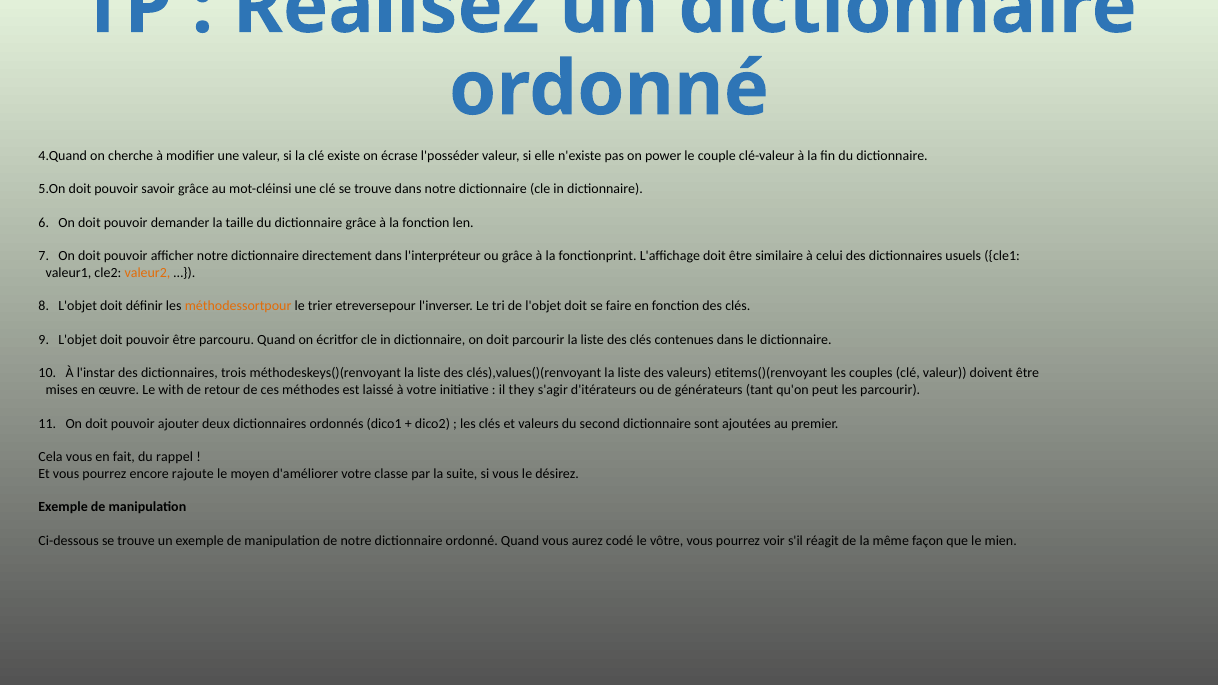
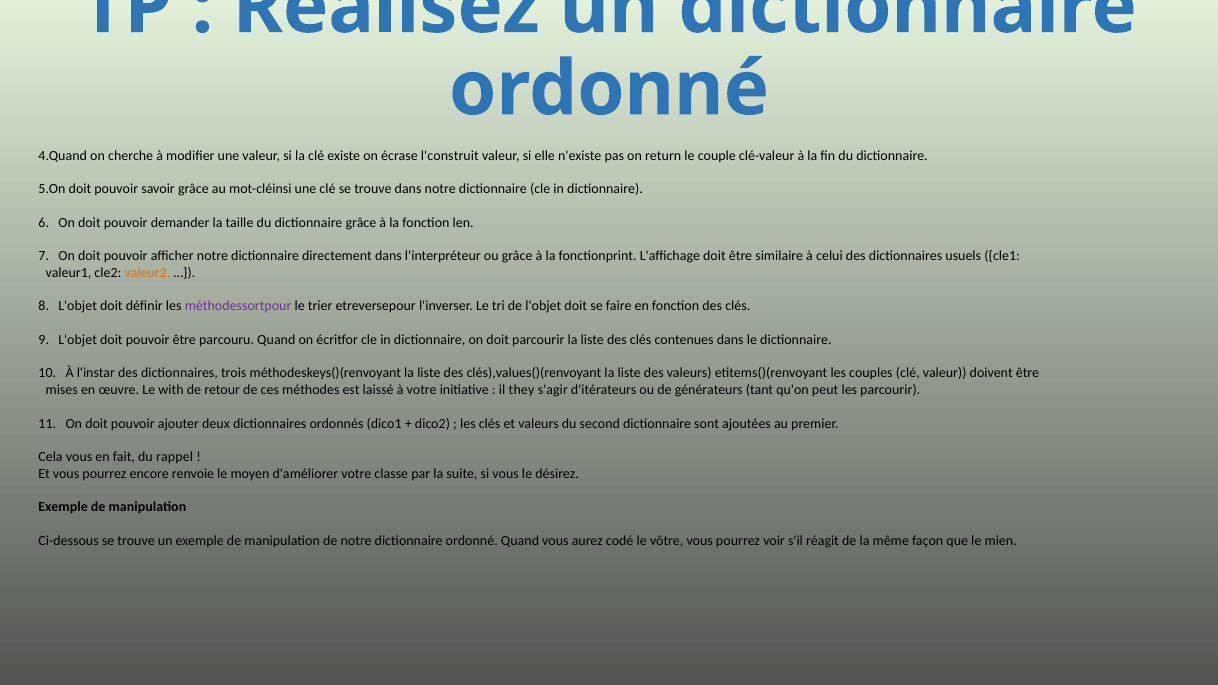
l'posséder: l'posséder -> l'construit (450, 155)
power: power -> return (663, 155)
méthodessortpour colour: orange -> purple (238, 306)
rajoute: rajoute -> renvoie (193, 474)
